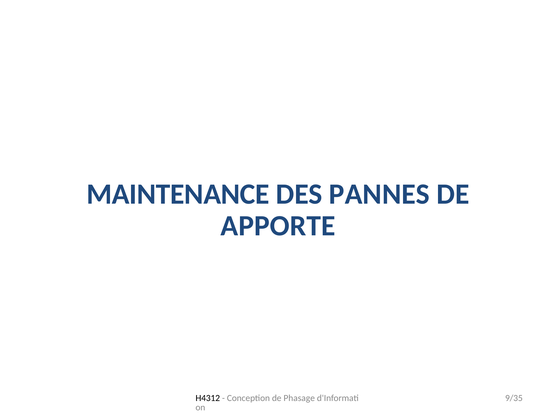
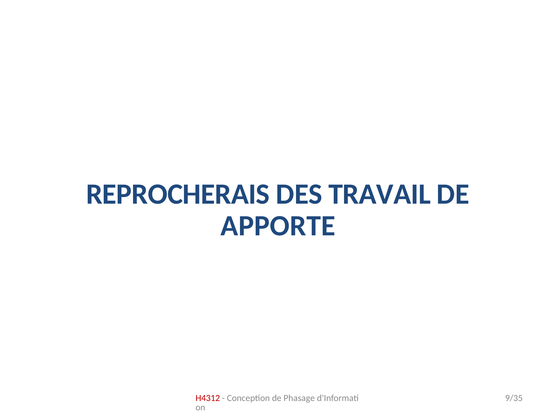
MAINTENANCE: MAINTENANCE -> REPROCHERAIS (178, 194)
PANNES: PANNES -> TRAVAIL (380, 194)
H4312 colour: black -> red (208, 398)
